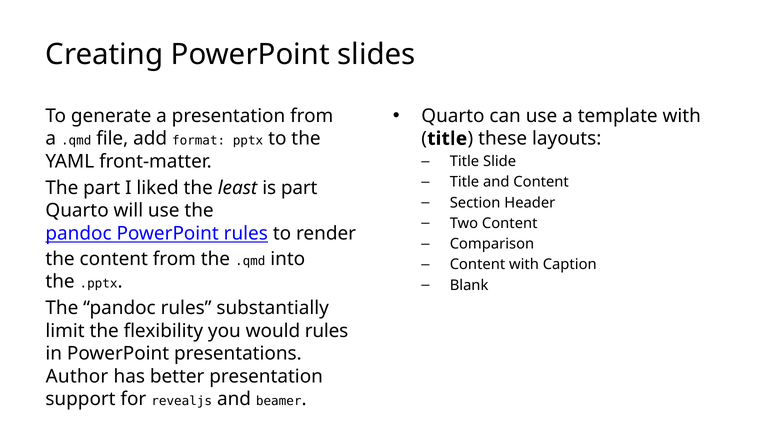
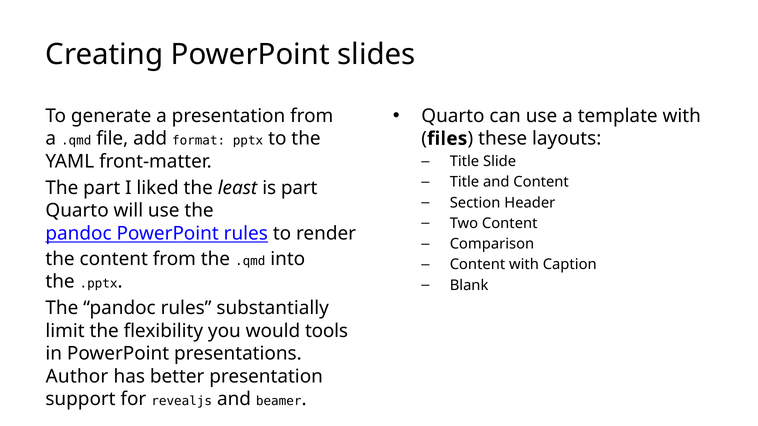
title: title -> files (447, 139)
would rules: rules -> tools (327, 331)
